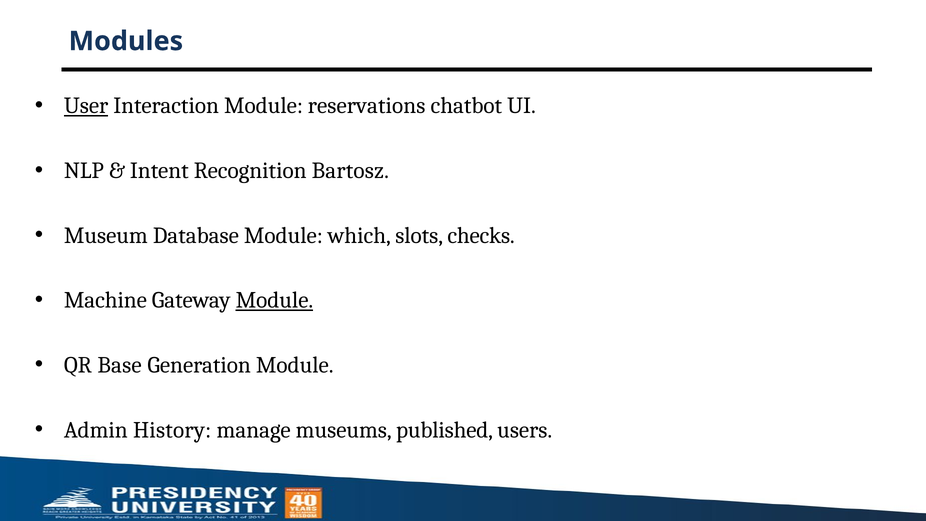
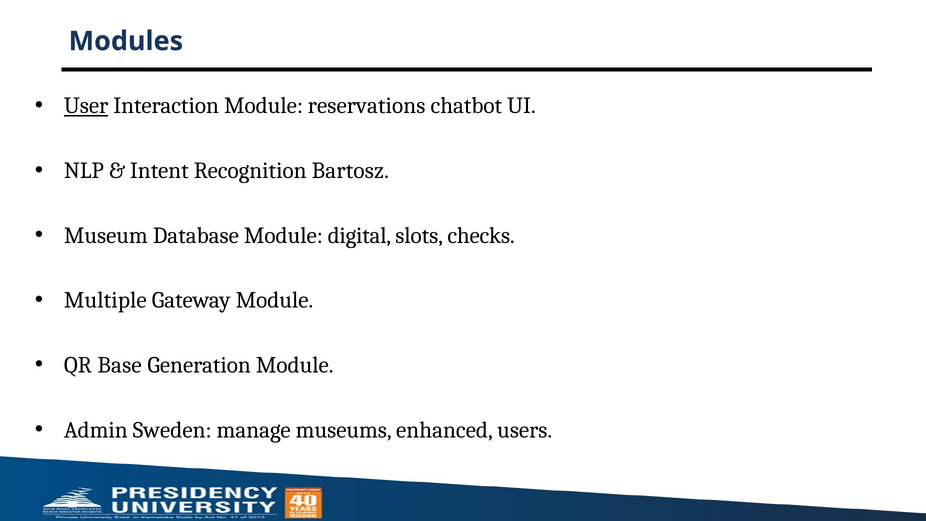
which: which -> digital (359, 235)
Machine: Machine -> Multiple (105, 300)
Module underline: present -> none (274, 300)
History: History -> Sweden (172, 430)
published: published -> enhanced (444, 430)
